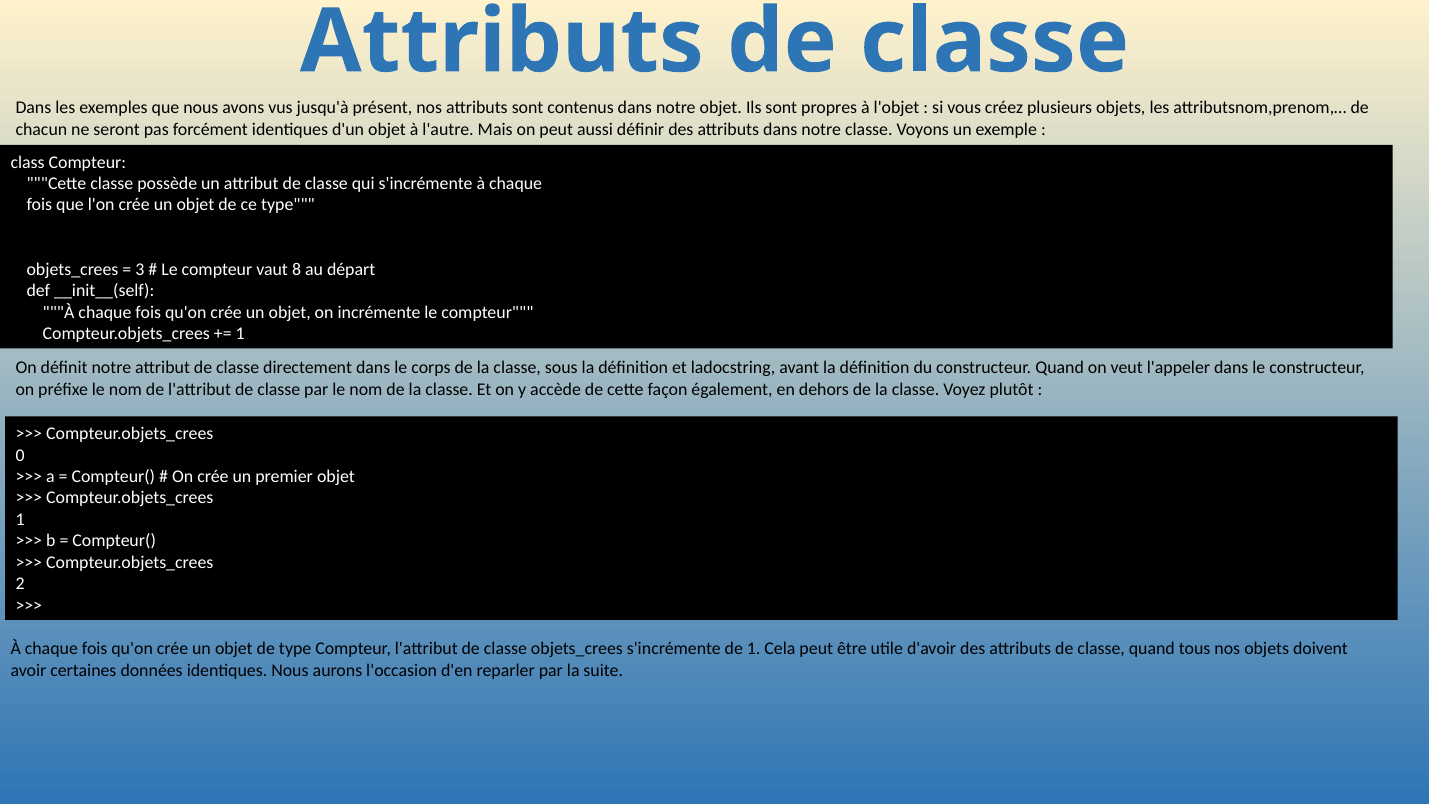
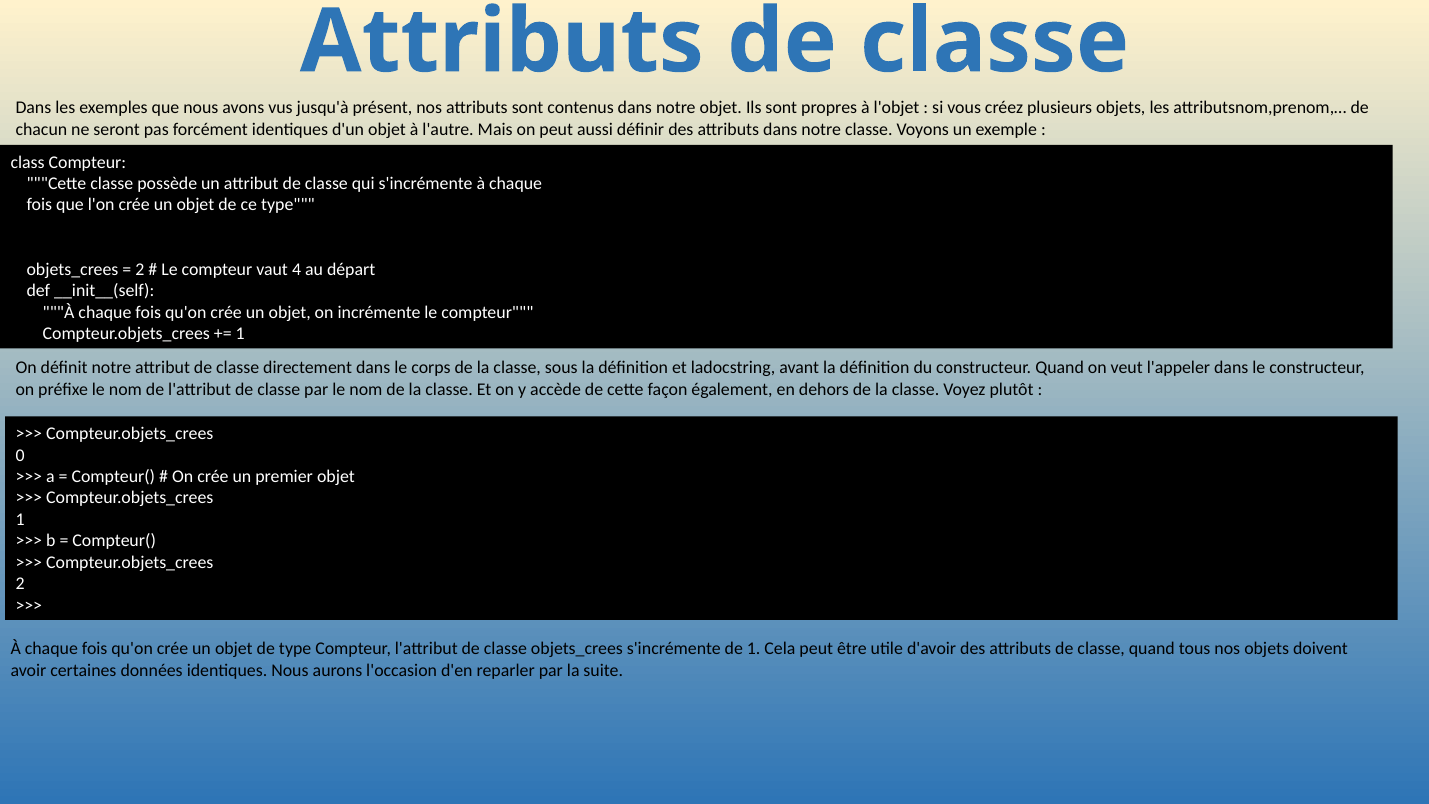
3: 3 -> 2 (140, 269)
8: 8 -> 4 (297, 269)
